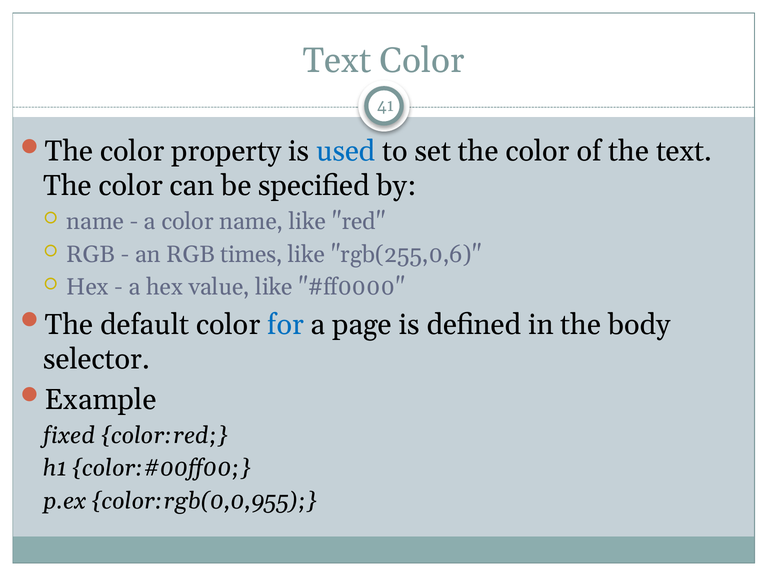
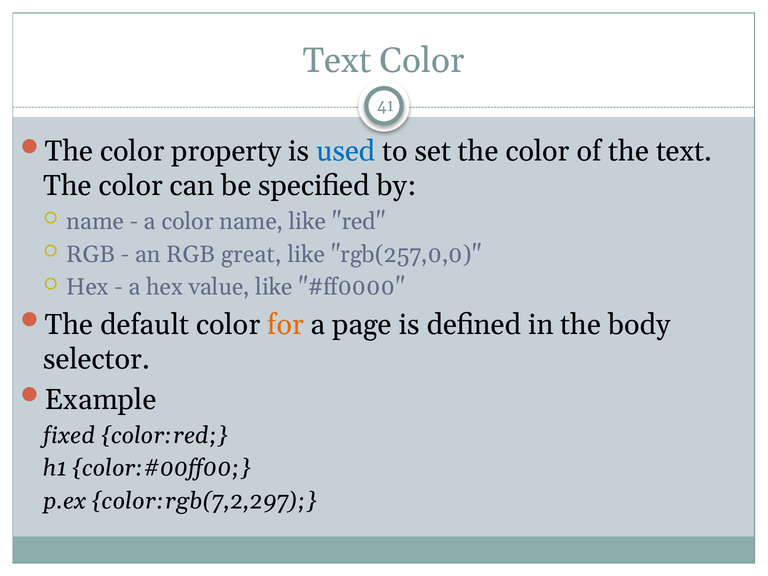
times: times -> great (251, 254)
rgb(255,0,6: rgb(255,0,6 -> rgb(257,0,0 (406, 254)
for colour: blue -> orange (286, 325)
color:rgb(0,0,955: color:rgb(0,0,955 -> color:rgb(7,2,297 (204, 501)
